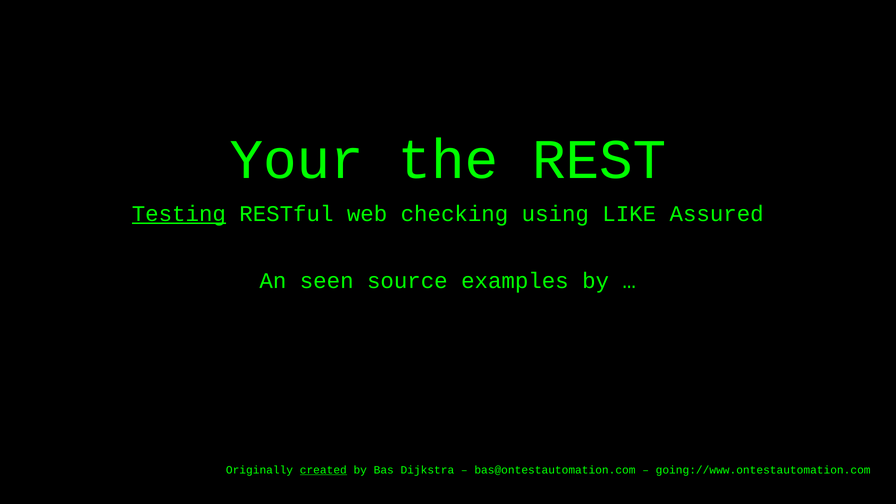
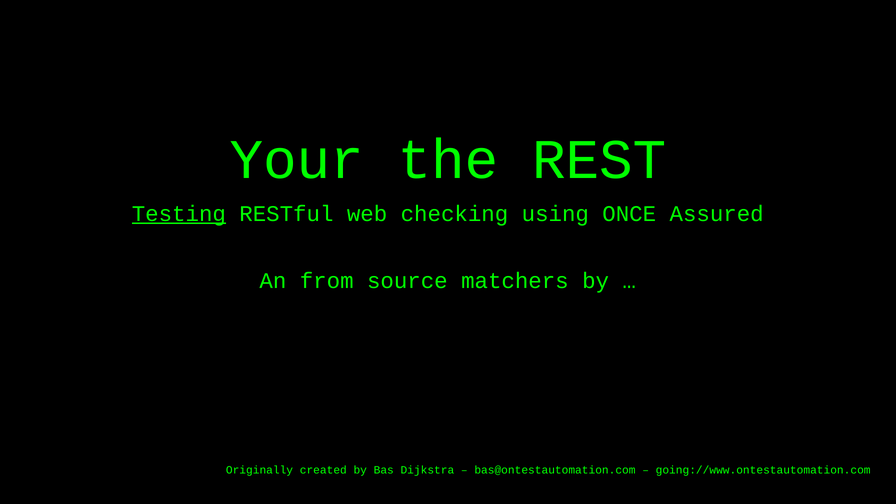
LIKE: LIKE -> ONCE (629, 214)
seen: seen -> from (327, 281)
examples: examples -> matchers (515, 281)
created underline: present -> none (323, 470)
